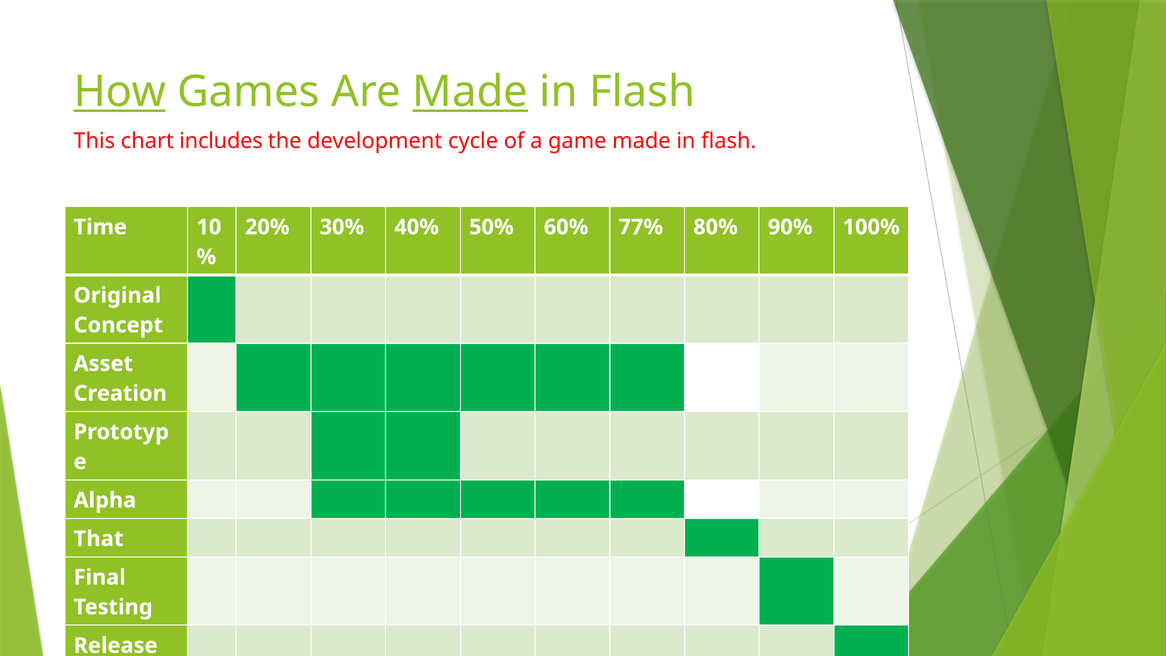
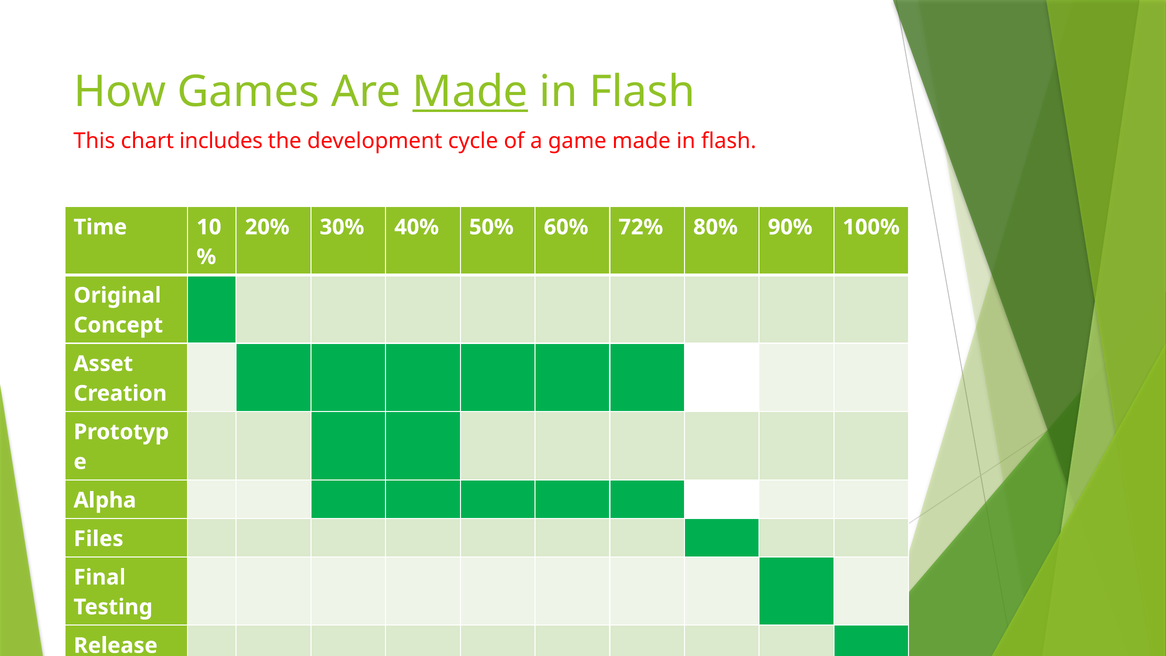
How underline: present -> none (120, 92)
77%: 77% -> 72% (641, 227)
That: That -> Files (99, 539)
